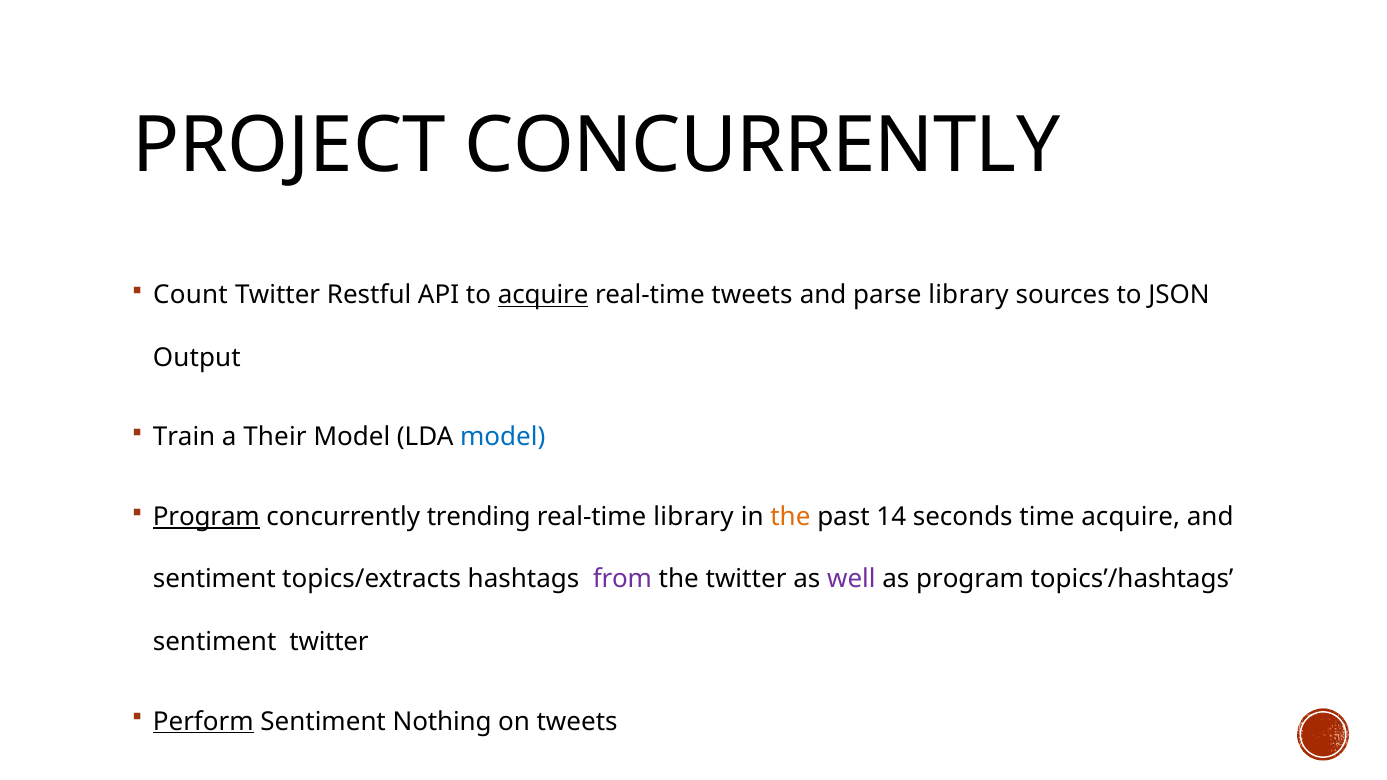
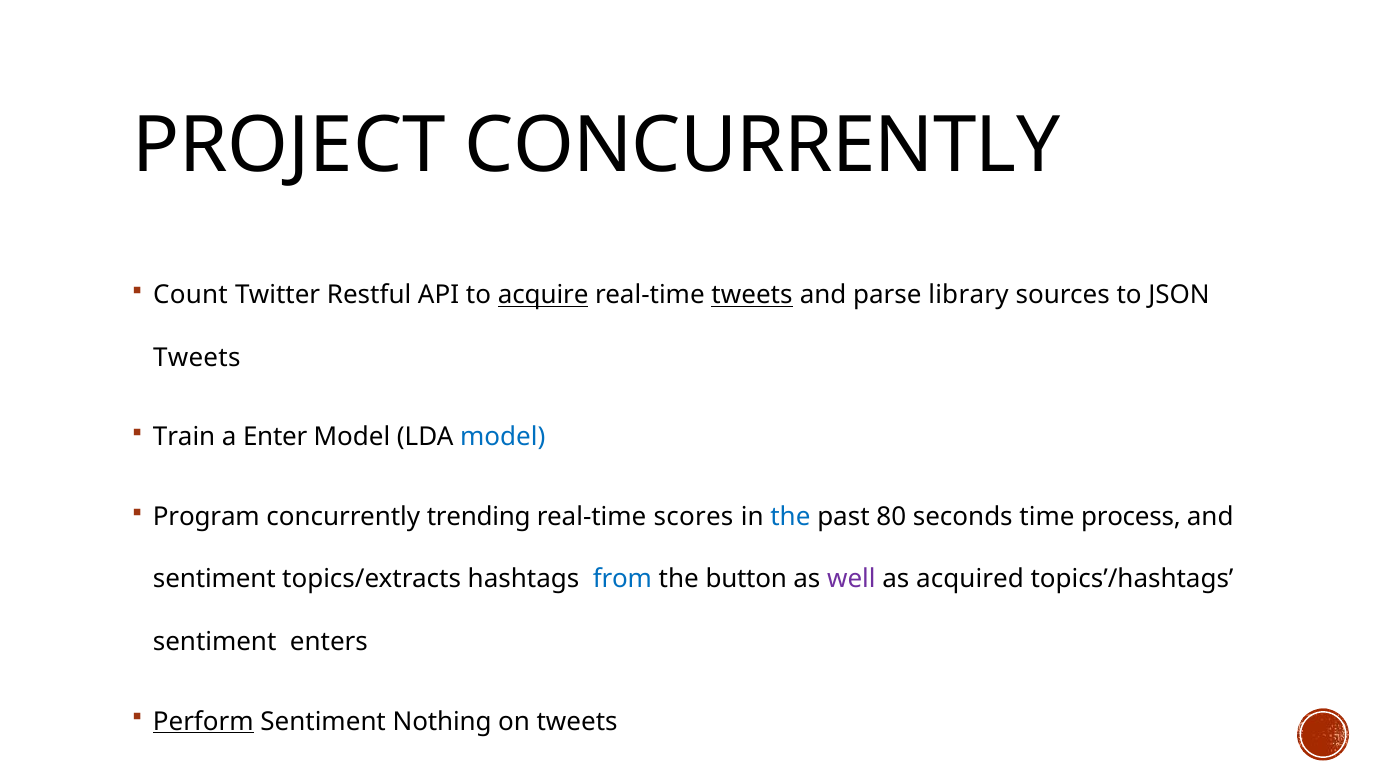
tweets underline: none -> present (752, 295)
Output: Output -> Tweets (197, 358)
Their: Their -> Enter (275, 437)
Program underline: present -> none (206, 517)
real-time library: library -> scores (694, 517)
the colour: orange -> blue (790, 517)
14: 14 -> 80 (891, 517)
time acquire: acquire -> process (1131, 517)
from colour: purple -> blue (622, 579)
the twitter: twitter -> button (746, 579)
as program: program -> acquired (970, 579)
sentiment twitter: twitter -> enters (329, 642)
